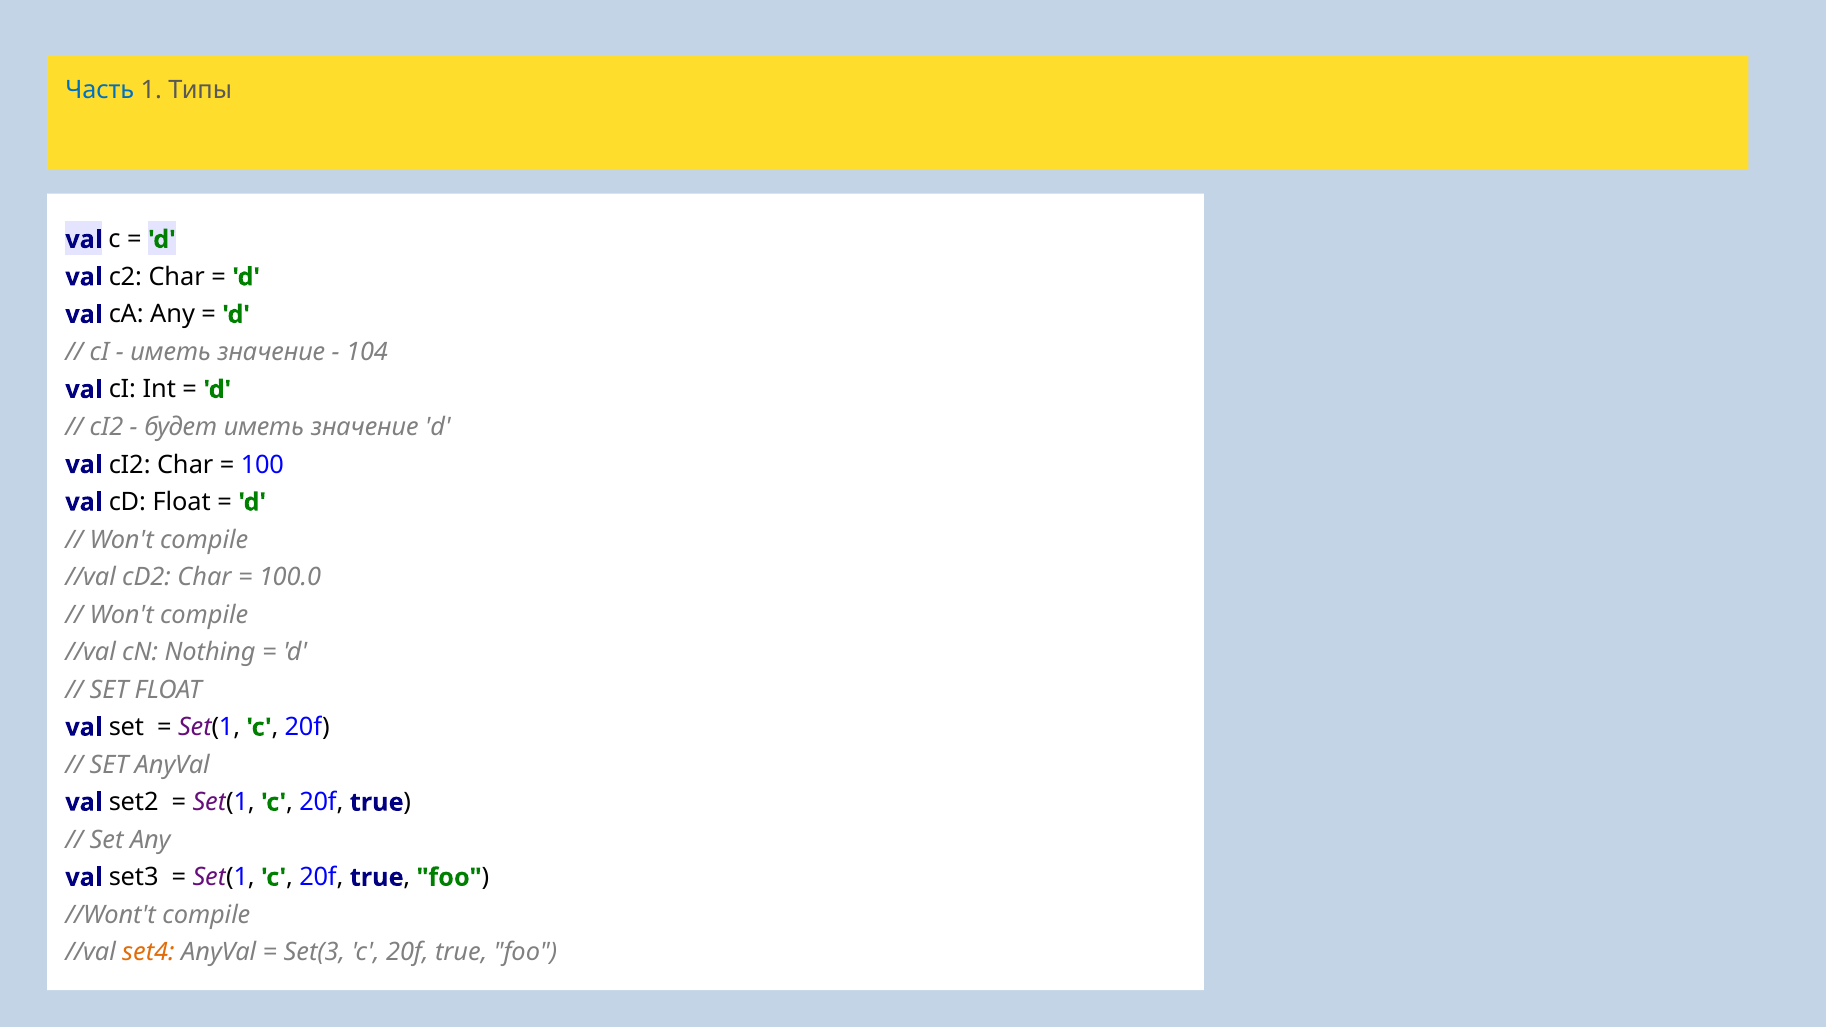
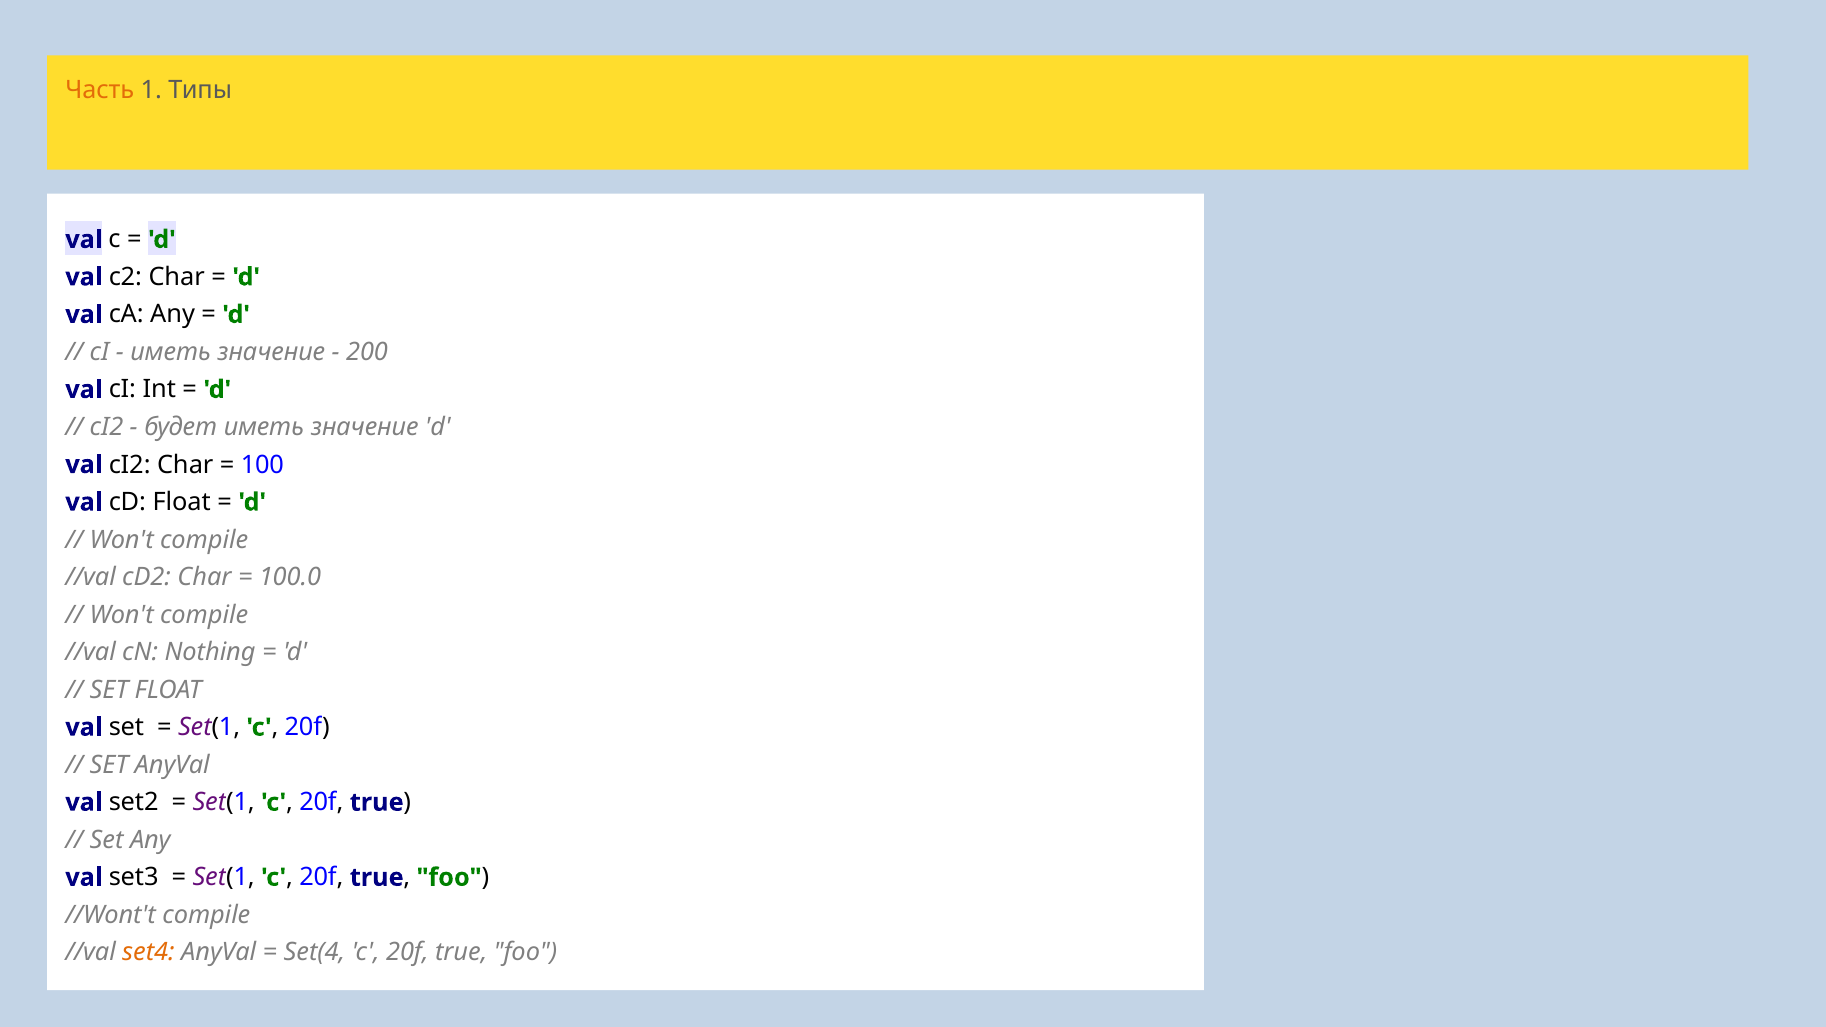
Часть colour: blue -> orange (100, 91)
104: 104 -> 200 (367, 352)
Set(3: Set(3 -> Set(4 (314, 953)
